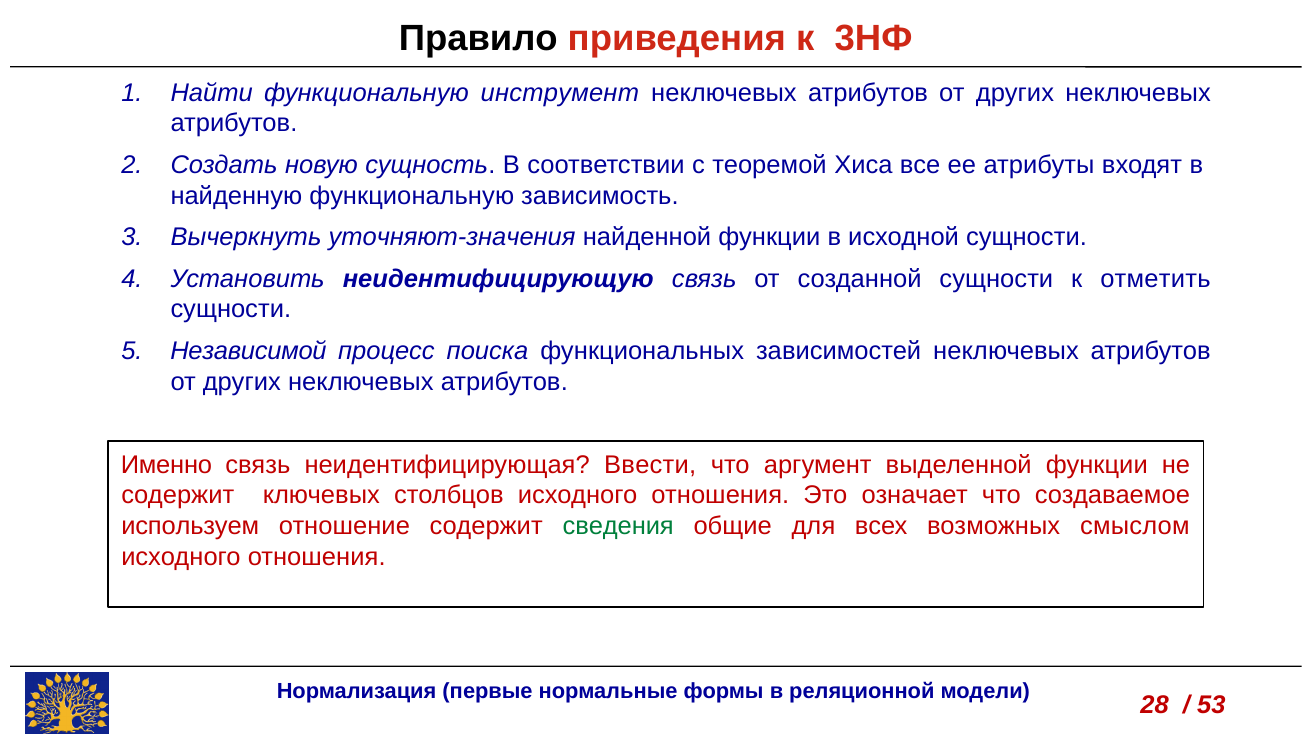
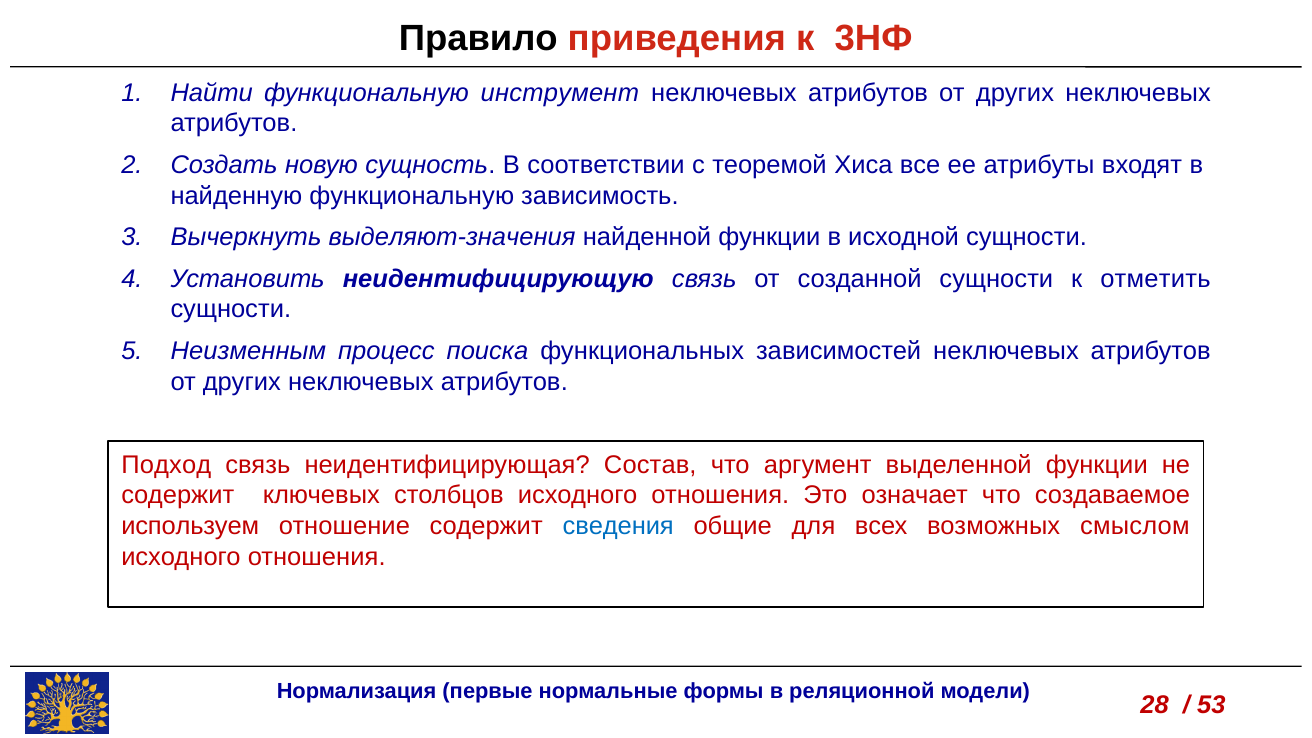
уточняют-значения: уточняют-значения -> выделяют-значения (452, 237)
Независимой: Независимой -> Неизменным (248, 351)
Именно: Именно -> Подход (166, 465)
Ввести: Ввести -> Состав (650, 465)
сведения colour: green -> blue (618, 526)
